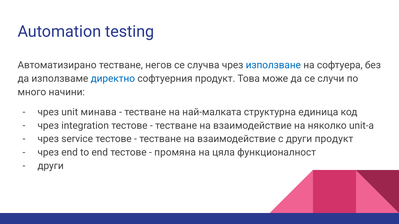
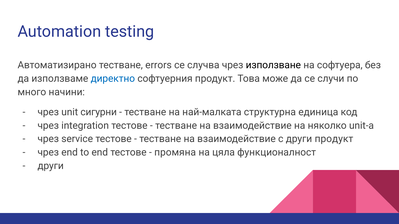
негов: негов -> errors (159, 65)
използване colour: blue -> black (273, 65)
минава: минава -> сигурни (99, 112)
